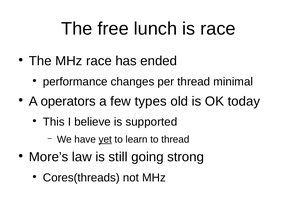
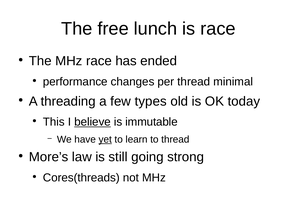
operators: operators -> threading (68, 101)
believe underline: none -> present (93, 122)
supported: supported -> immutable (151, 122)
